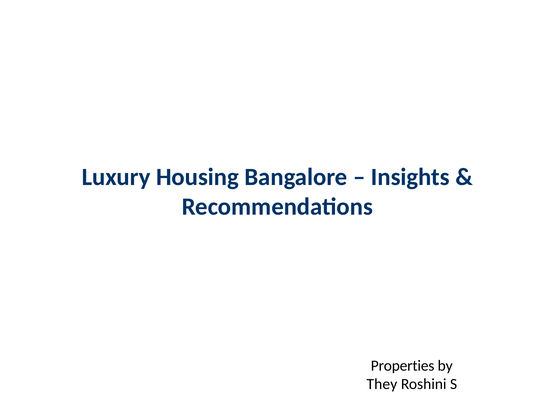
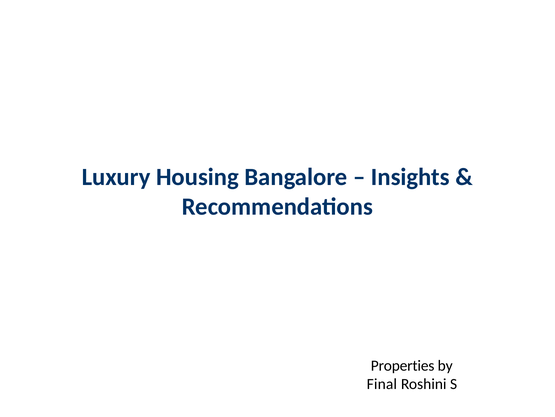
They: They -> Final (382, 384)
